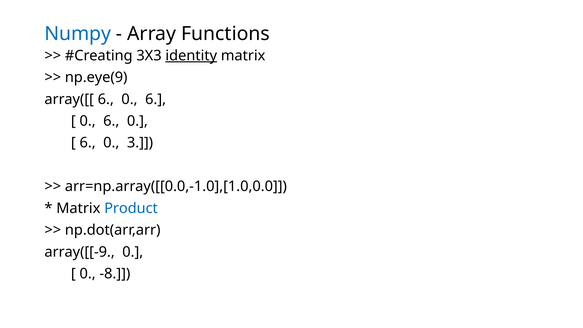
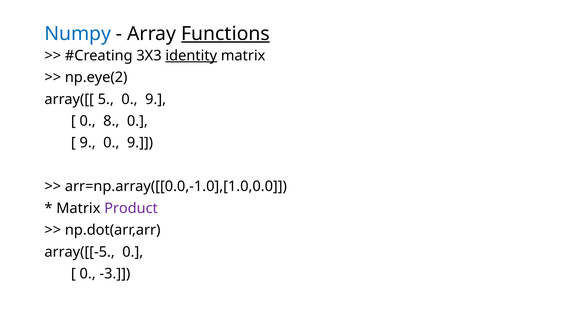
Functions underline: none -> present (225, 34)
np.eye(9: np.eye(9 -> np.eye(2 (96, 77)
array([[ 6: 6 -> 5 (106, 99)
6: 6 -> 9 (156, 99)
6: 6 -> 8 (111, 121)
6: 6 -> 9 (88, 143)
3: 3 -> 9 (140, 143)
Product colour: blue -> purple (131, 208)
array([[-9: array([[-9 -> array([[-5 (80, 252)
-8: -8 -> -3 (115, 274)
